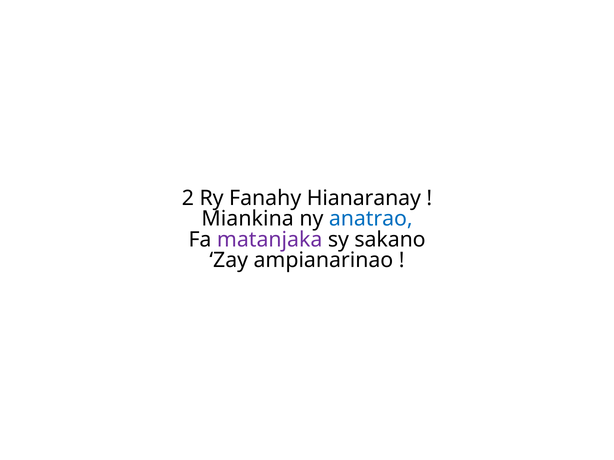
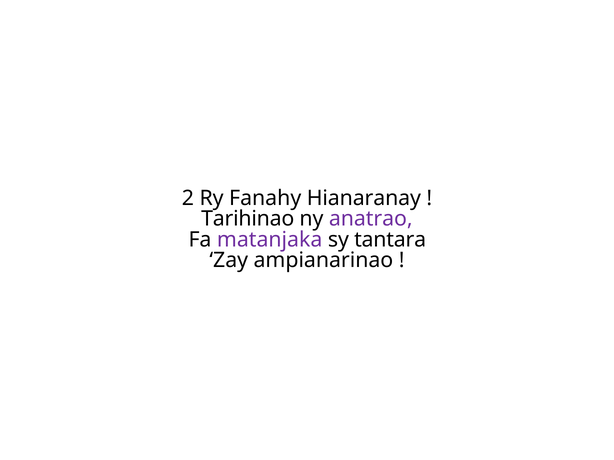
Miankina: Miankina -> Tarihinao (248, 219)
anatrao colour: blue -> purple (371, 219)
sakano: sakano -> tantara (390, 240)
